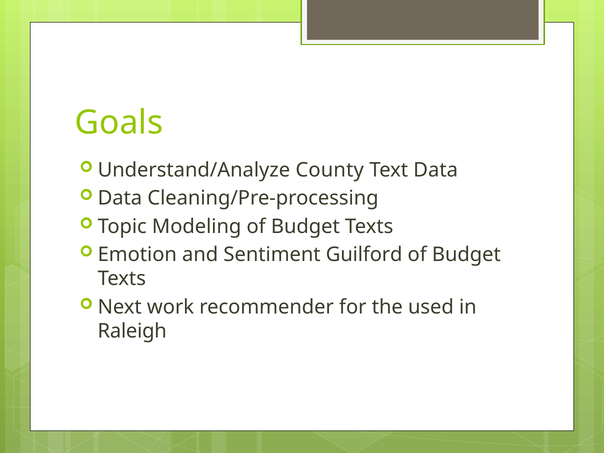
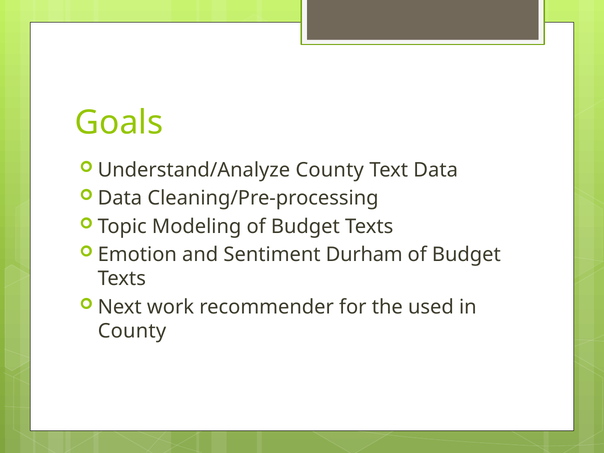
Guilford: Guilford -> Durham (364, 255)
Raleigh: Raleigh -> County (132, 331)
